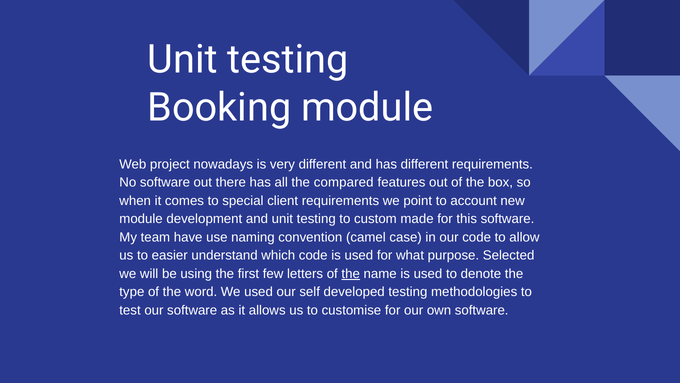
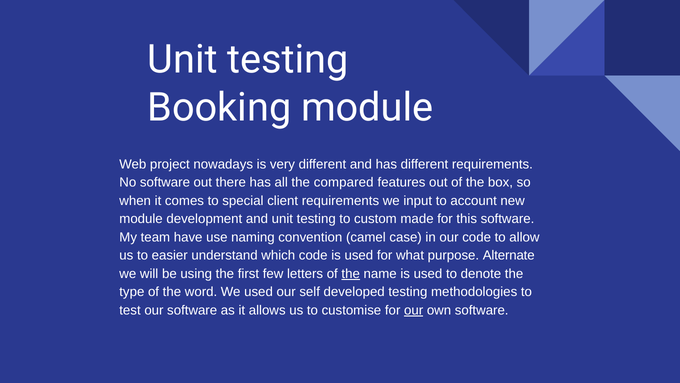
point: point -> input (418, 200)
Selected: Selected -> Alternate (509, 255)
our underline: none -> present (414, 310)
